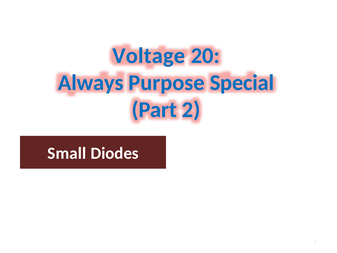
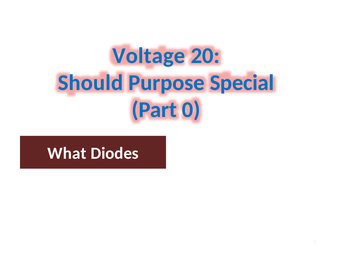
Always: Always -> Should (91, 83)
2: 2 -> 0 (191, 110)
Small: Small -> What (67, 153)
